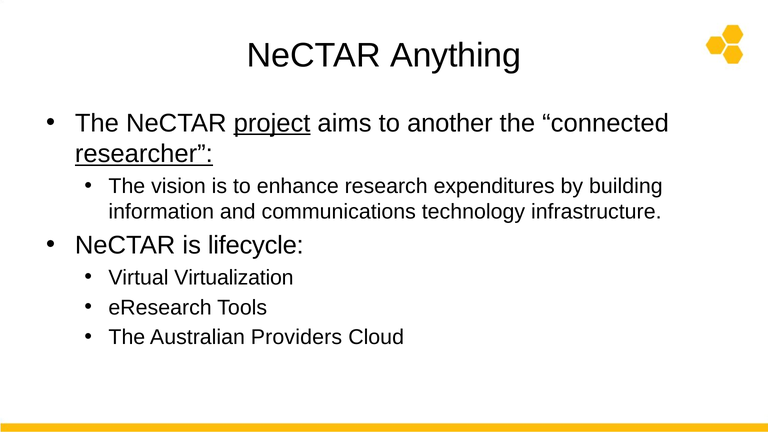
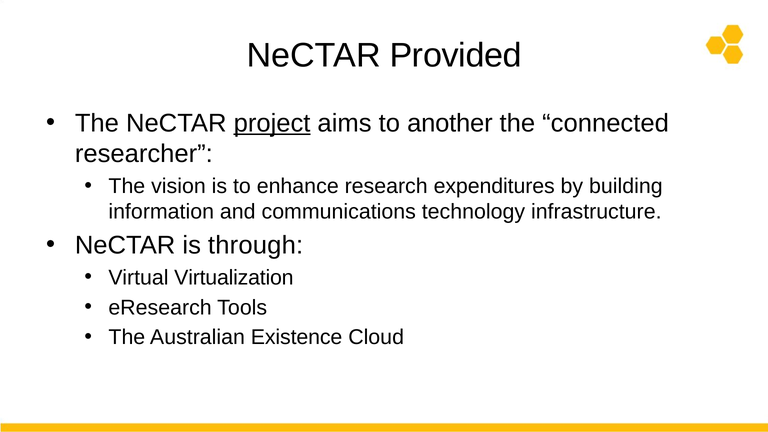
Anything: Anything -> Provided (456, 56)
researcher underline: present -> none (144, 154)
lifecycle: lifecycle -> through (256, 245)
Providers: Providers -> Existence (297, 337)
